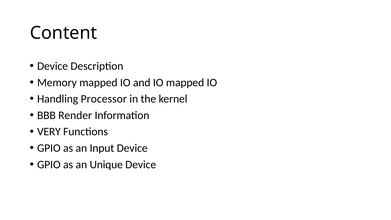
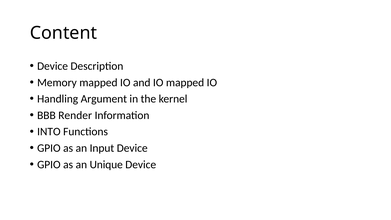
Processor: Processor -> Argument (104, 99)
VERY: VERY -> INTO (49, 132)
